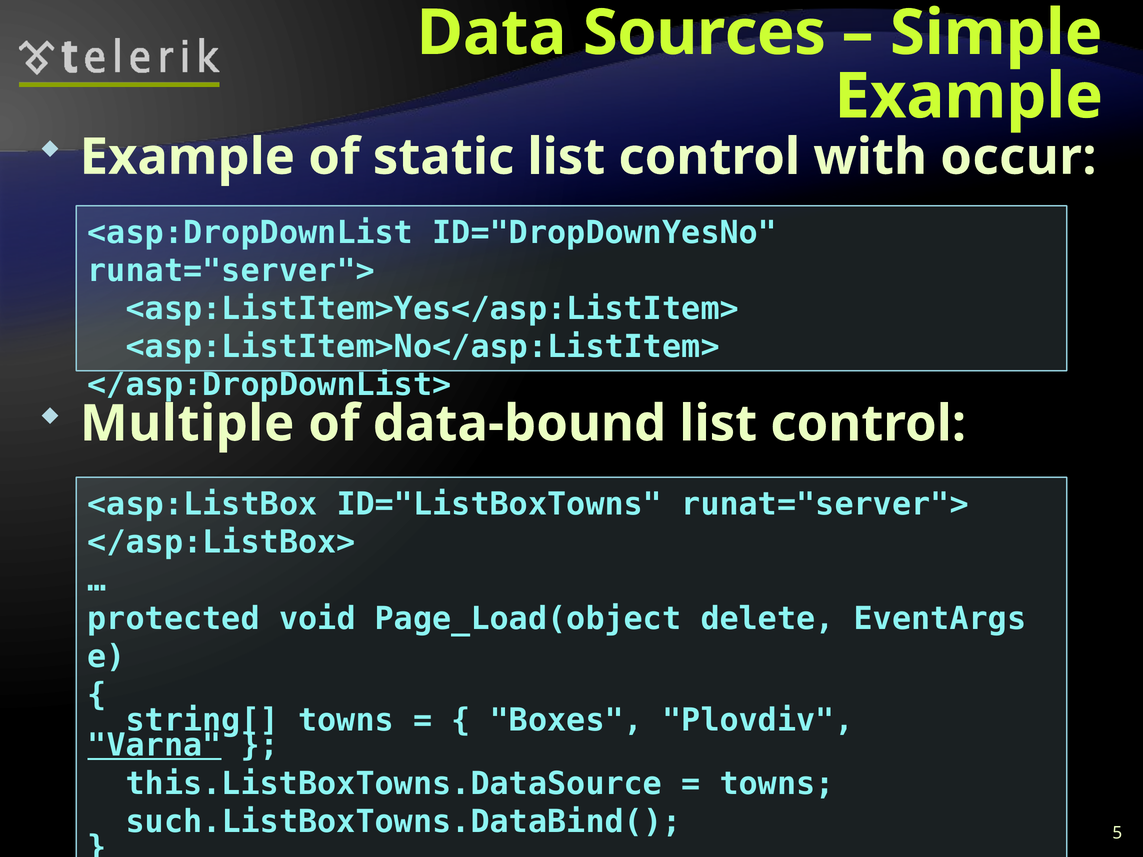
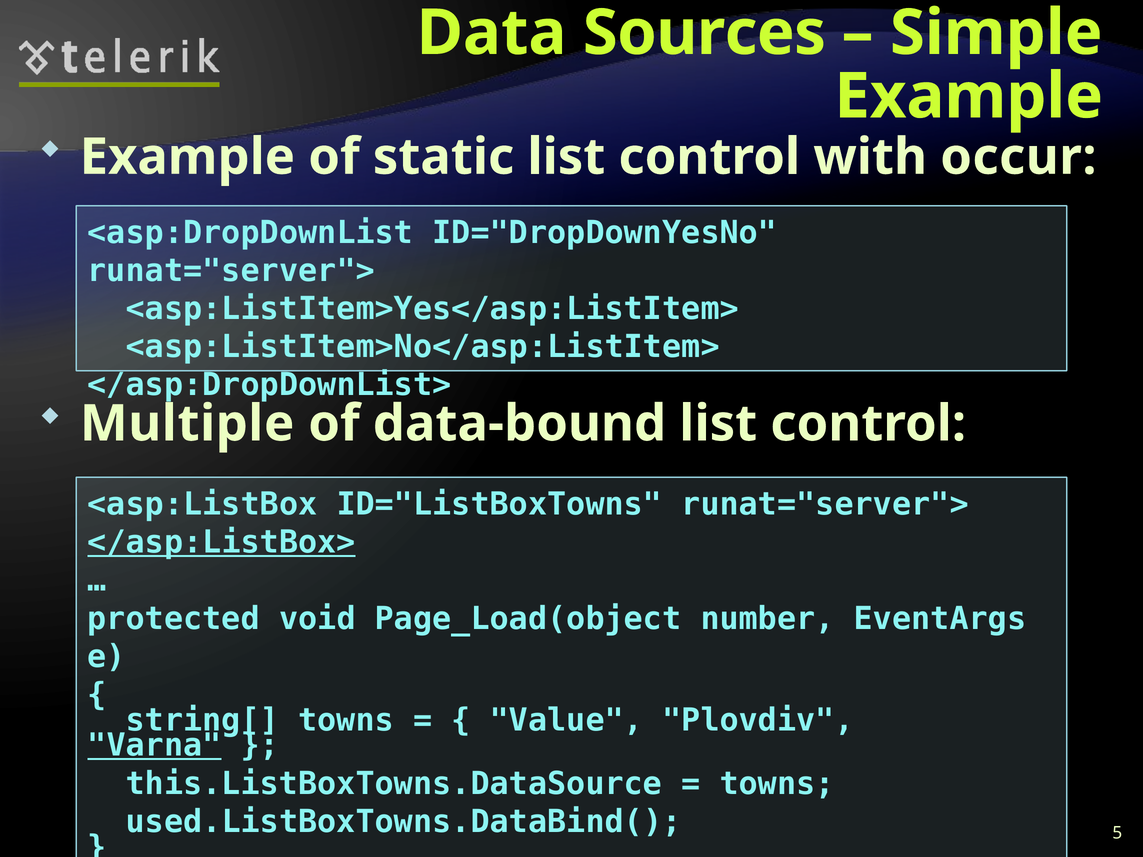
</asp:ListBox> underline: none -> present (222, 542)
delete: delete -> number (768, 619)
Boxes: Boxes -> Value (566, 720)
such.ListBoxTowns.DataBind(: such.ListBoxTowns.DataBind( -> used.ListBoxTowns.DataBind( (404, 822)
